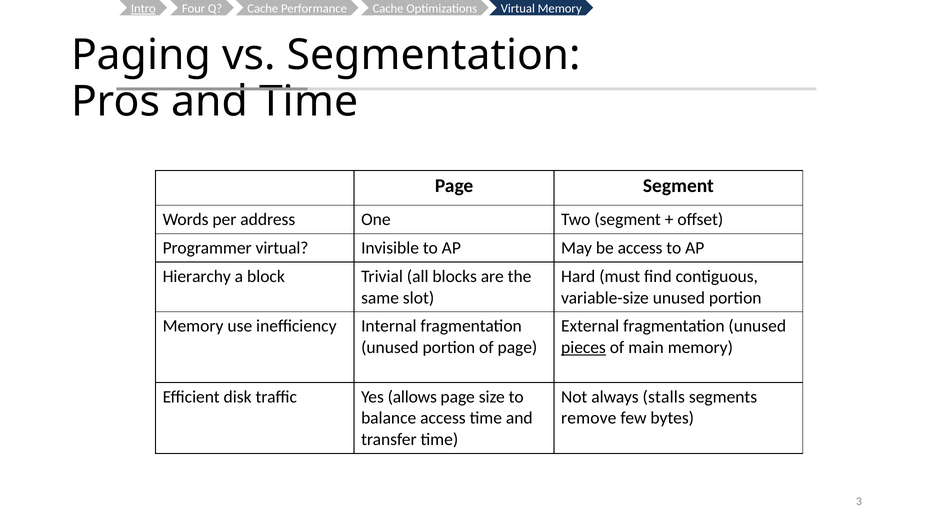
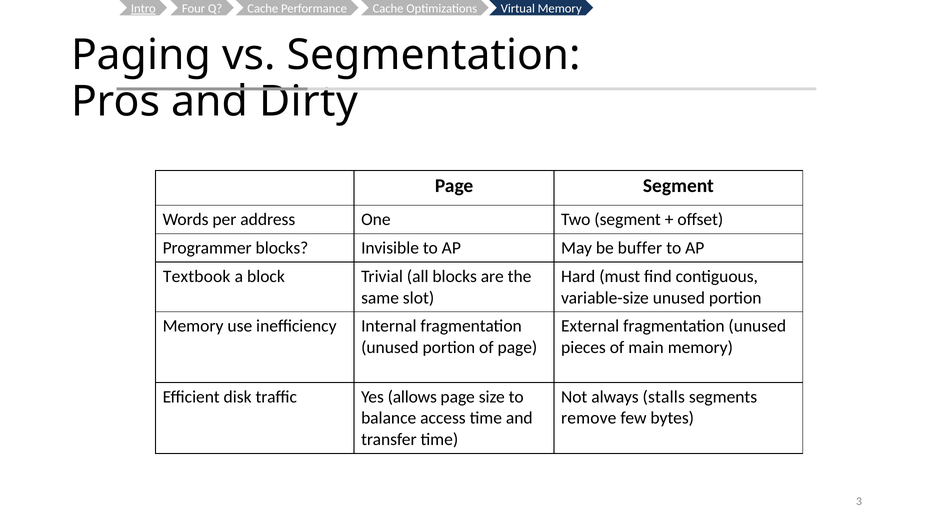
and Time: Time -> Dirty (309, 102)
Programmer virtual: virtual -> blocks (282, 248)
be access: access -> buffer (640, 248)
Hierarchy: Hierarchy -> Textbook (197, 276)
pieces underline: present -> none (583, 347)
